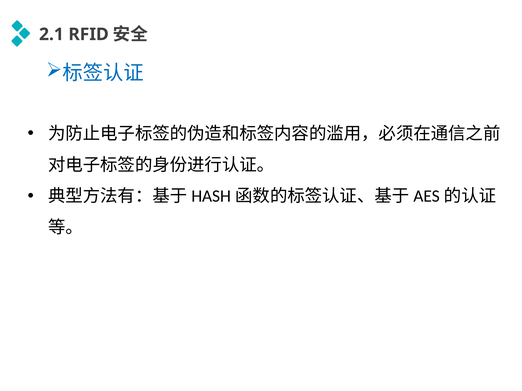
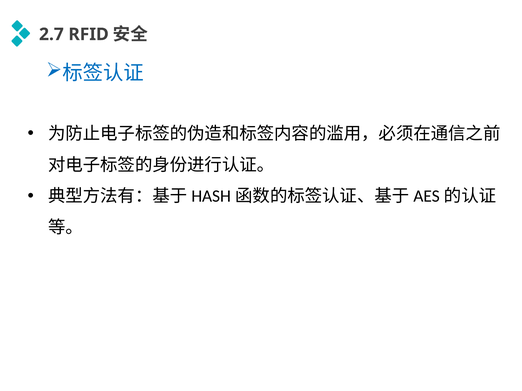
2.1: 2.1 -> 2.7 (51, 34)
